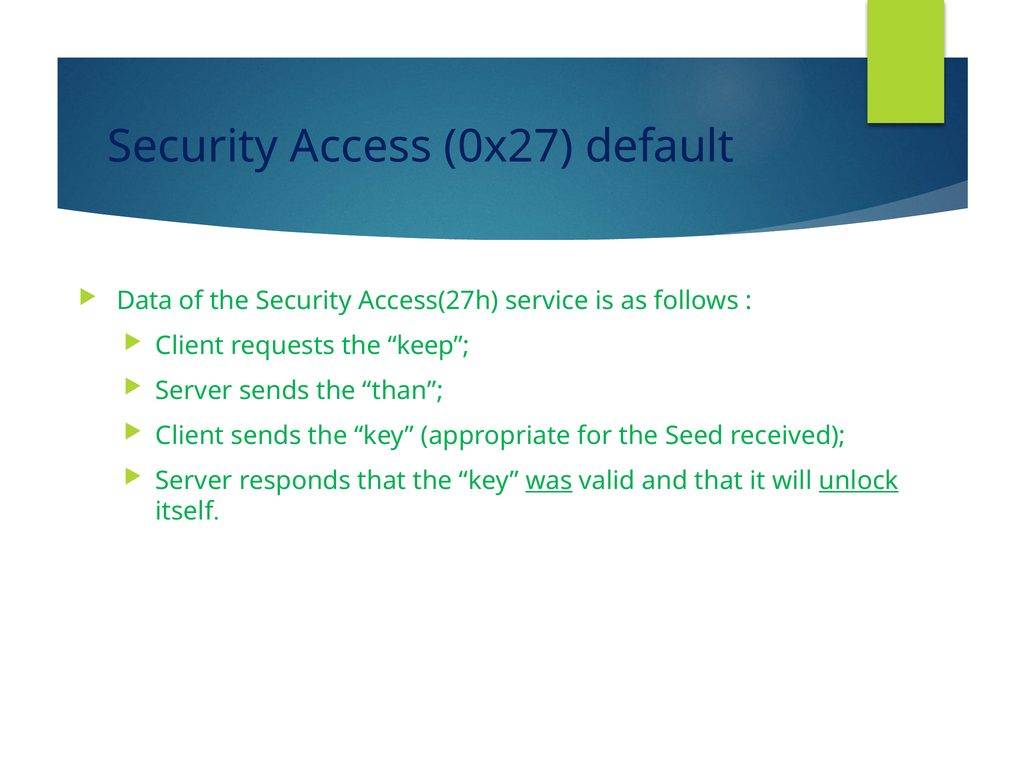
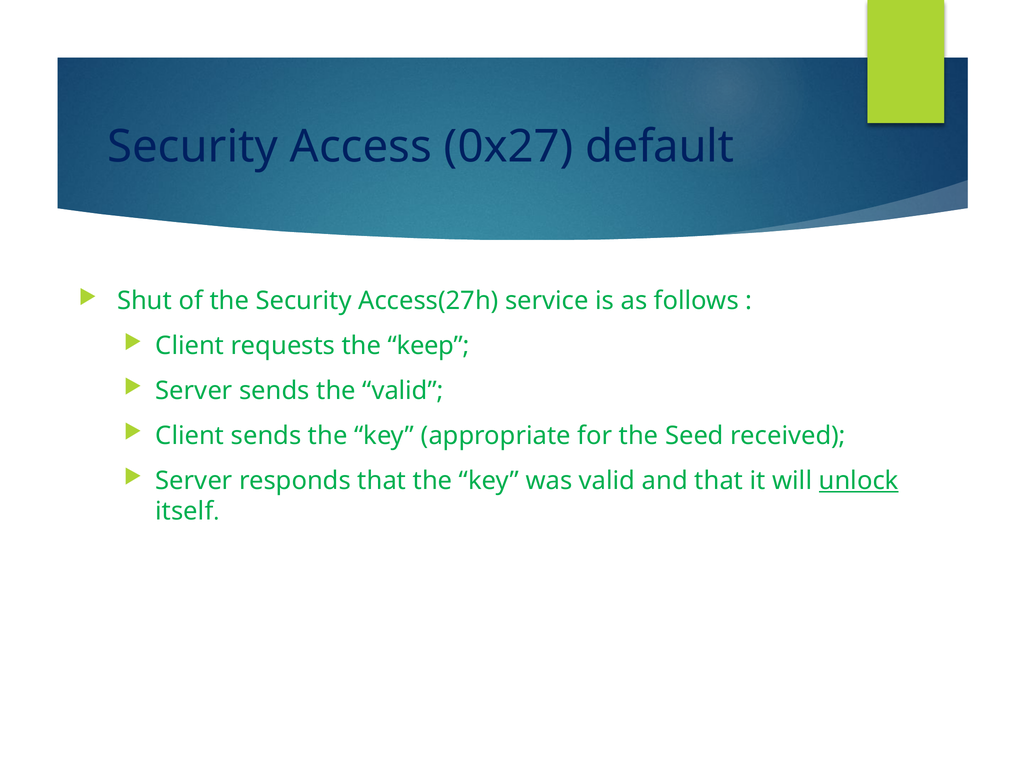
Data: Data -> Shut (145, 301)
the than: than -> valid (403, 391)
was underline: present -> none (549, 481)
